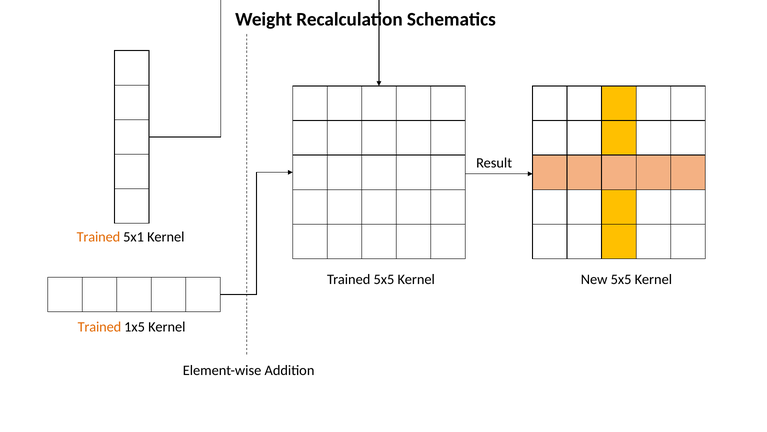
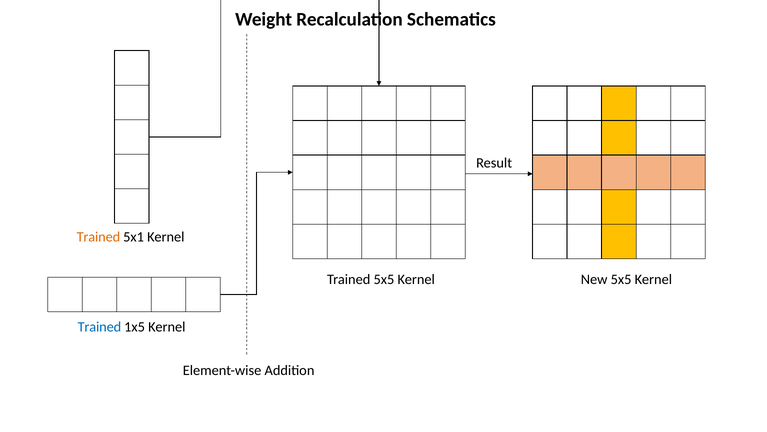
Trained colour: orange -> blue (99, 327)
